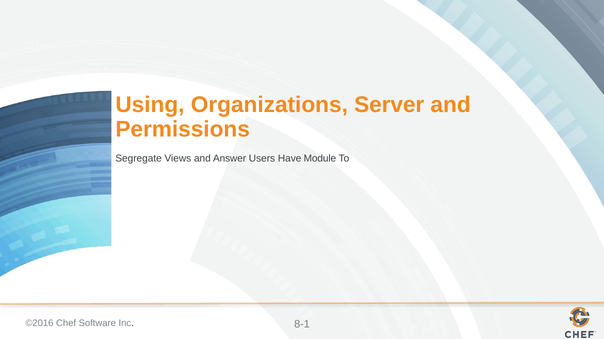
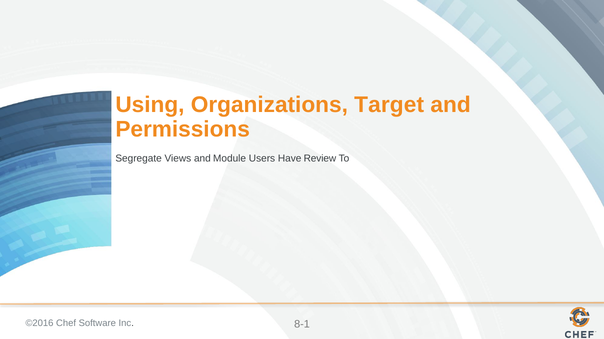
Server: Server -> Target (389, 105)
Answer: Answer -> Module (230, 159)
Module: Module -> Review (320, 159)
